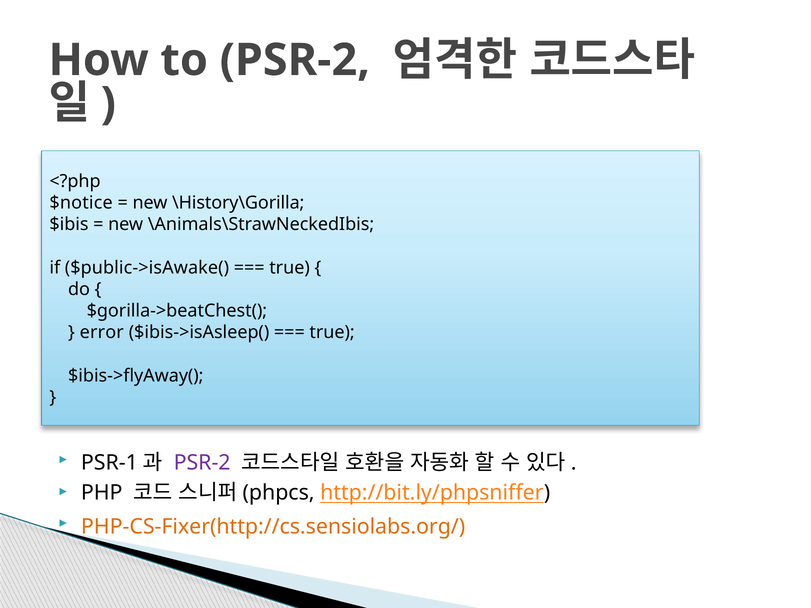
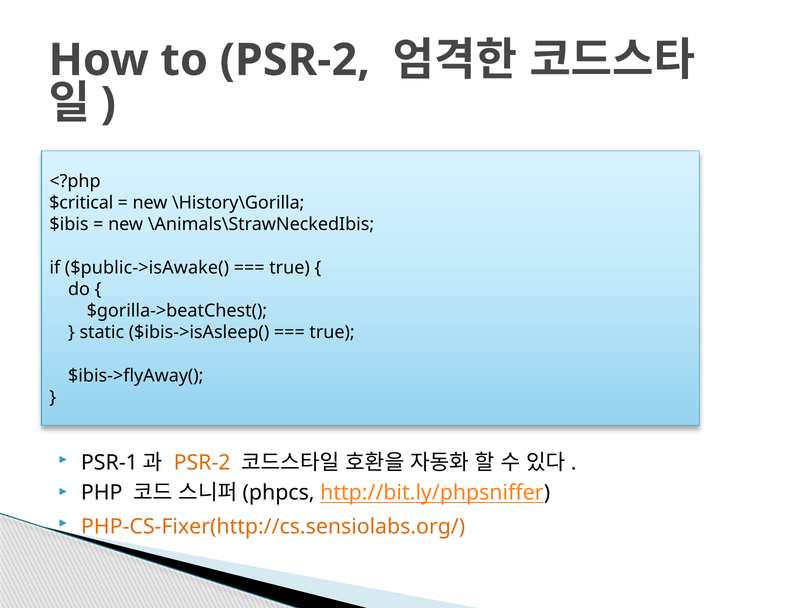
$notice: $notice -> $critical (81, 203)
error: error -> static (102, 333)
PSR-2 colour: purple -> orange (202, 463)
